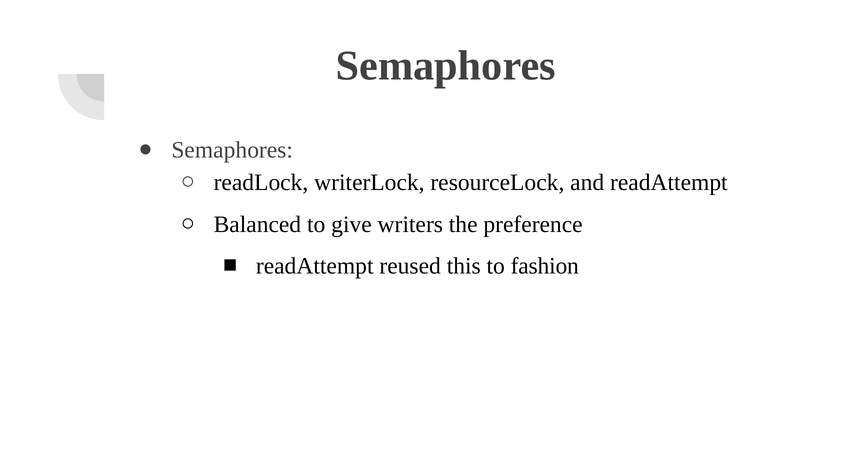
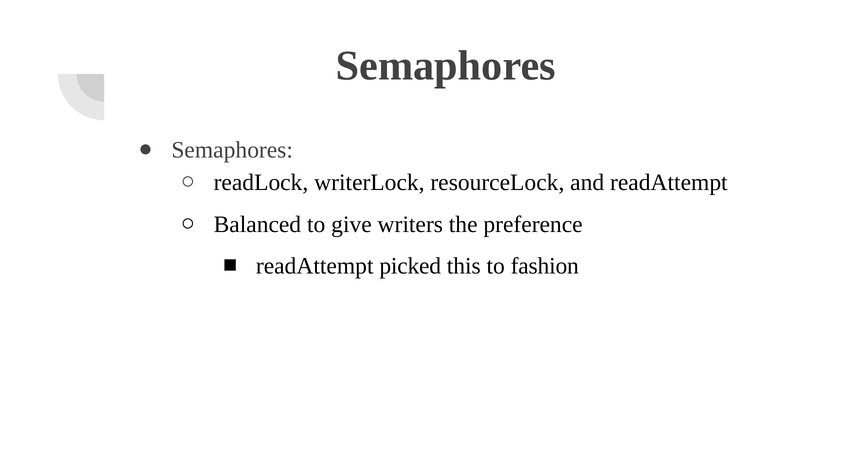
reused: reused -> picked (410, 266)
